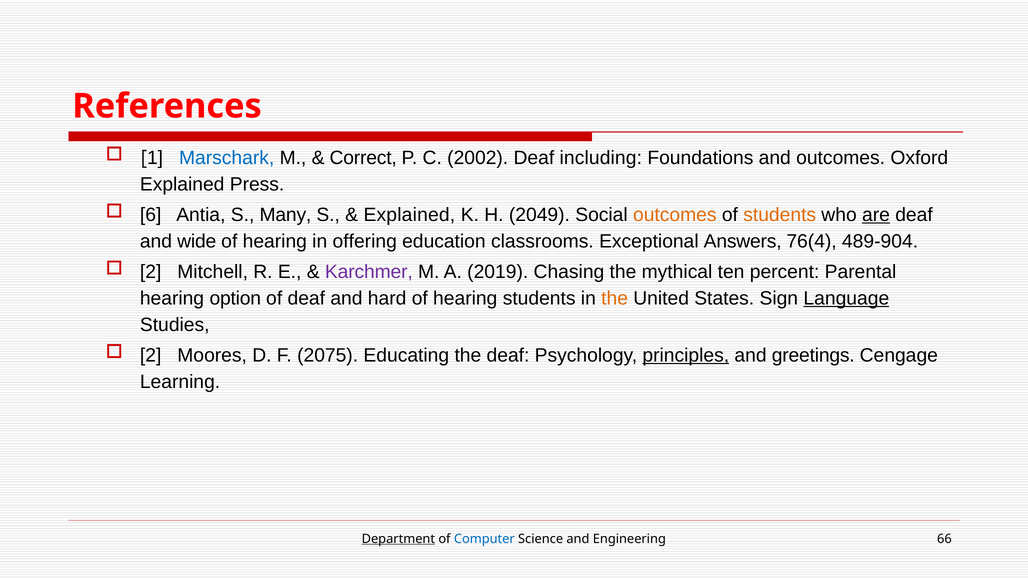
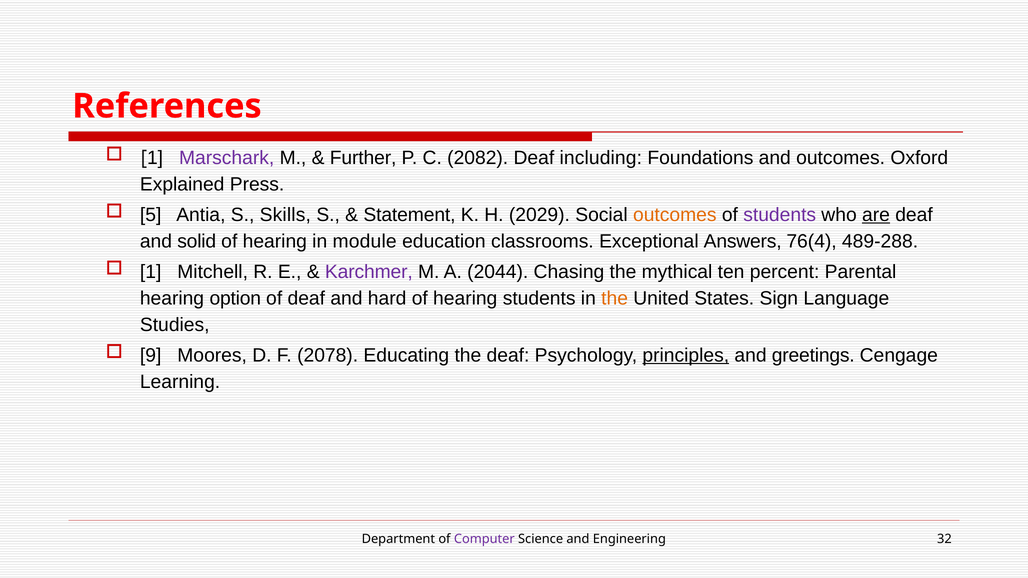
Marschark colour: blue -> purple (227, 158)
Correct: Correct -> Further (363, 158)
2002: 2002 -> 2082 (478, 158)
6: 6 -> 5 (151, 215)
Many: Many -> Skills (285, 215)
Explained: Explained -> Statement (409, 215)
2049: 2049 -> 2029 (539, 215)
students colour: orange -> purple (780, 215)
wide: wide -> solid (197, 241)
offering: offering -> module (365, 241)
489-904: 489-904 -> 489-288 (880, 241)
2: 2 -> 1 (151, 272)
2019: 2019 -> 2044 (498, 272)
Language underline: present -> none (846, 298)
2: 2 -> 9 (151, 355)
2075: 2075 -> 2078 (328, 355)
Department underline: present -> none (398, 539)
Computer colour: blue -> purple (484, 539)
66: 66 -> 32 (944, 539)
